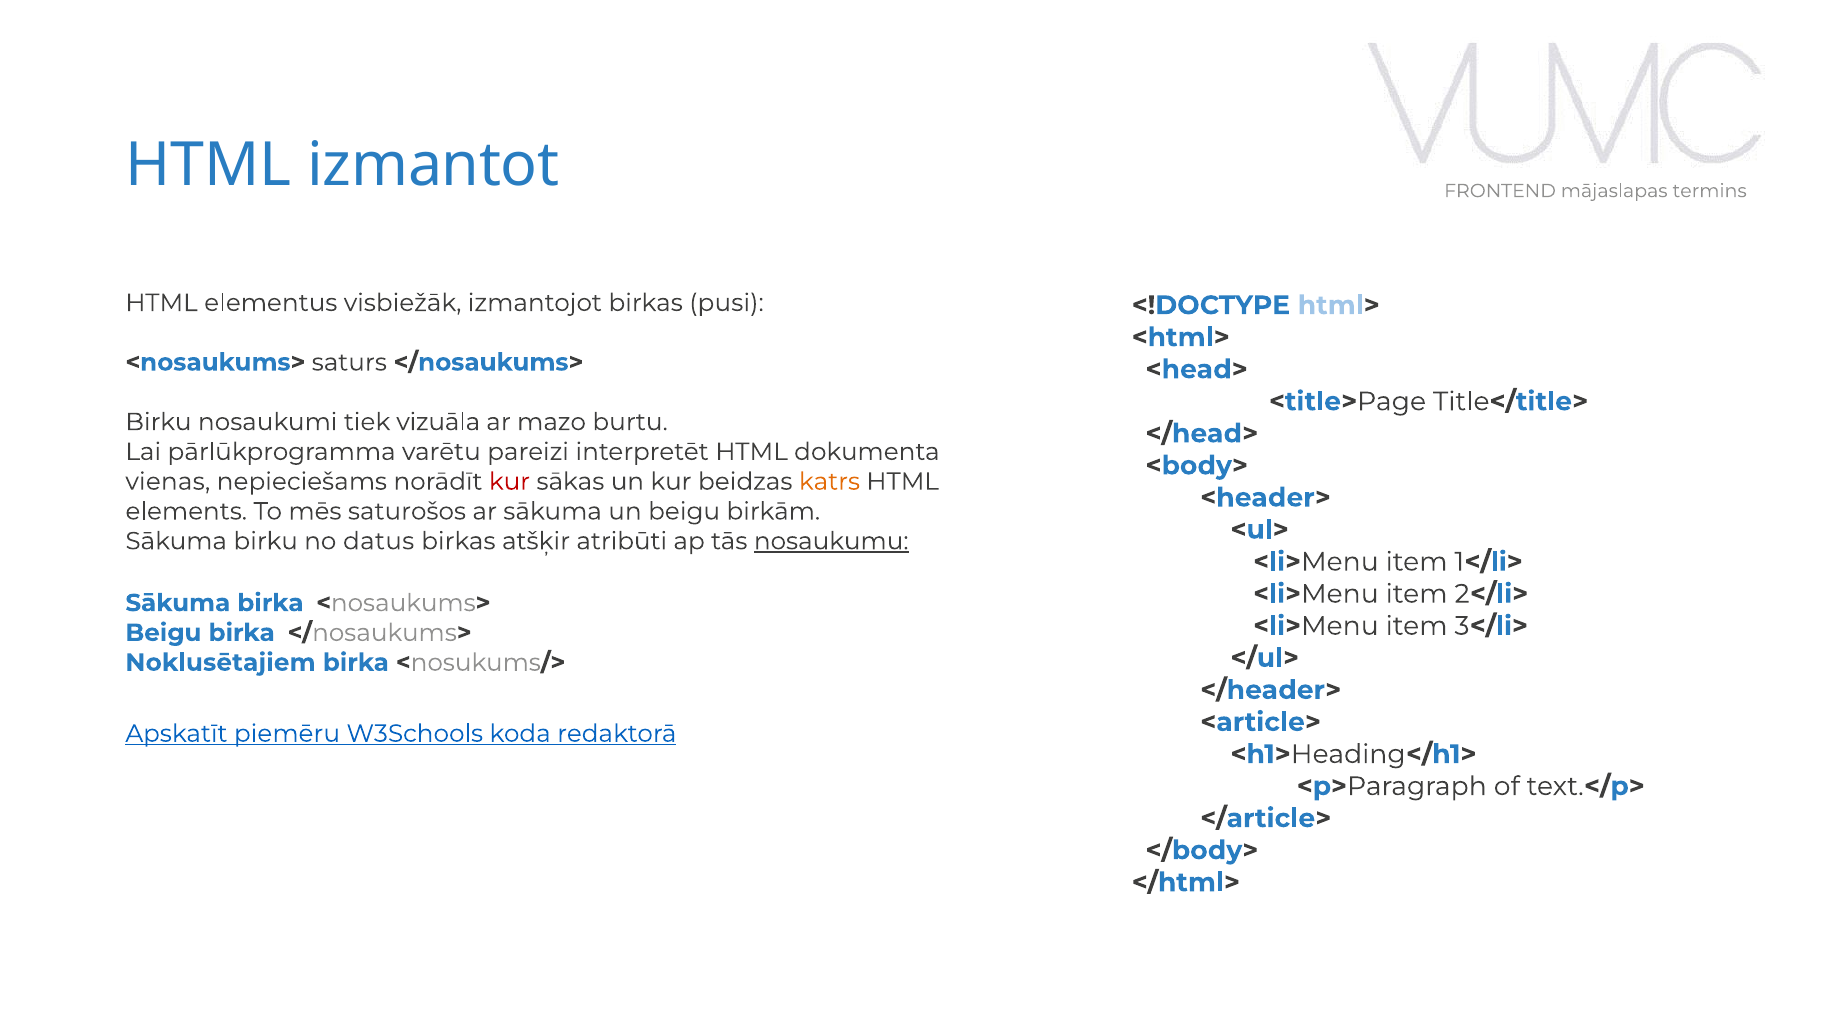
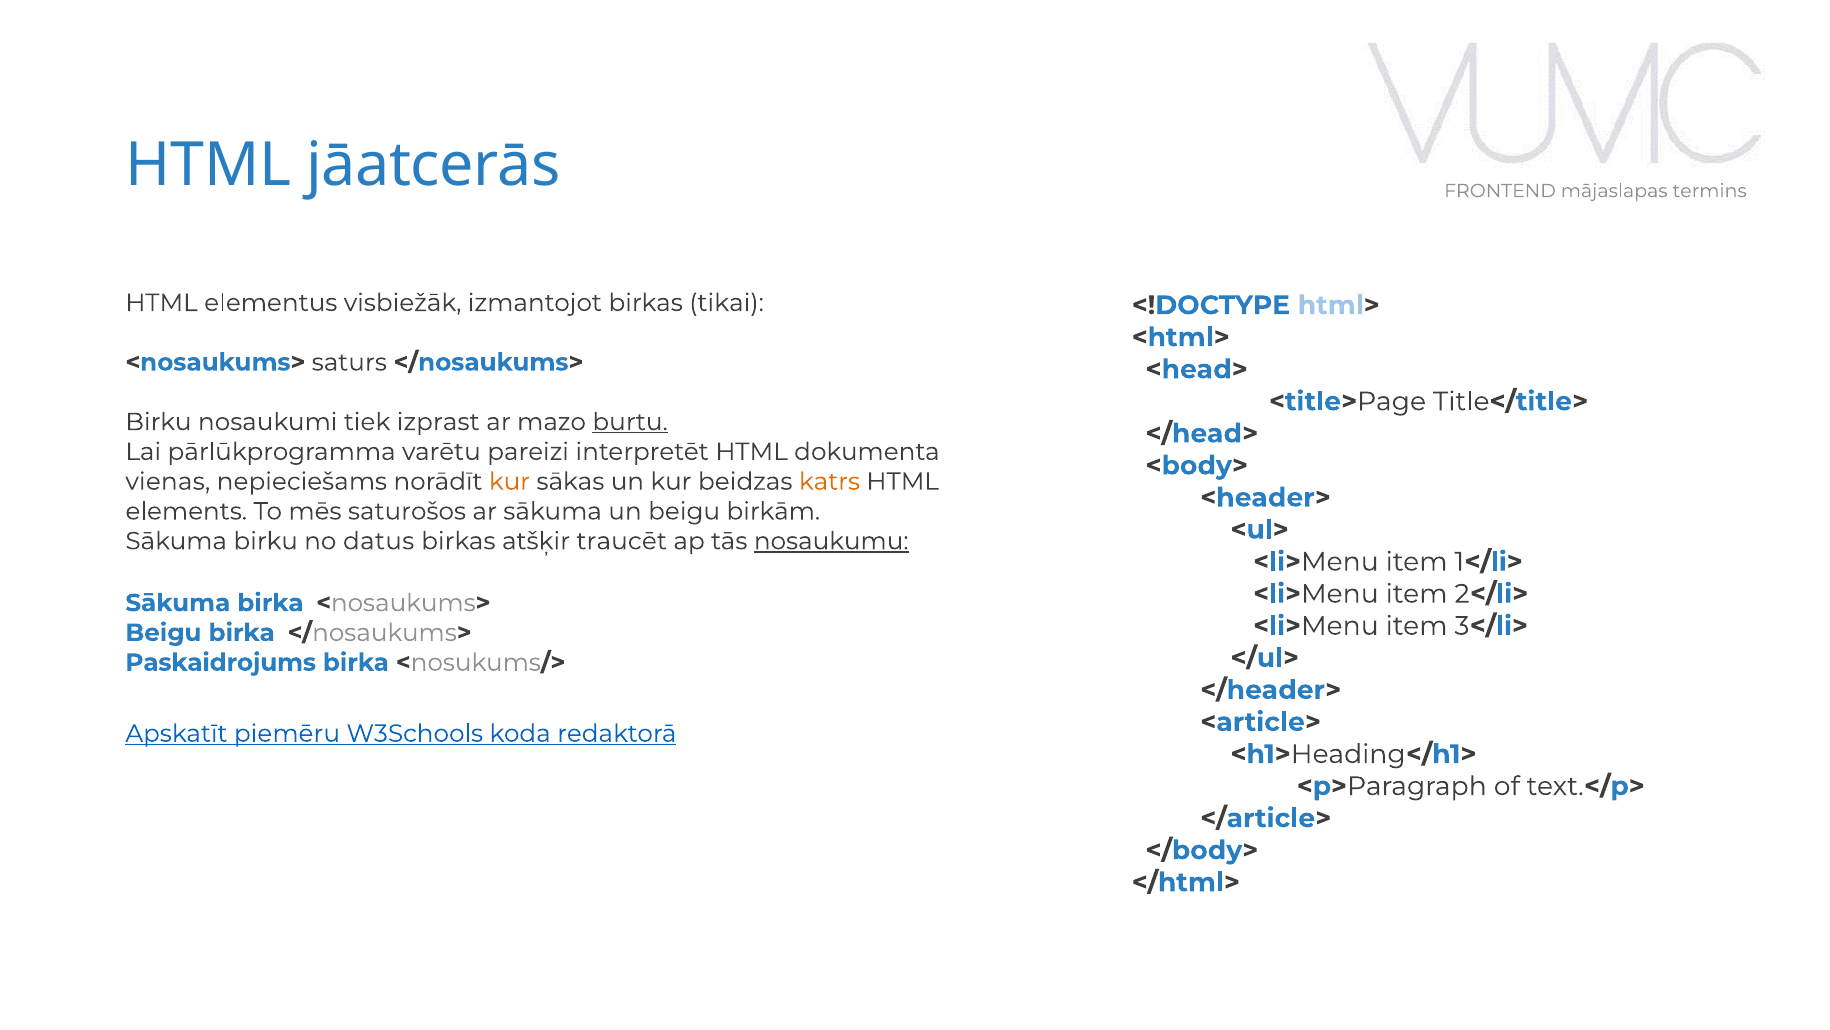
izmantot: izmantot -> jāatcerās (434, 165)
pusi: pusi -> tikai (727, 303)
vizuāla: vizuāla -> izprast (438, 422)
burtu underline: none -> present (630, 422)
kur colour: red -> orange (509, 481)
atribūti: atribūti -> traucēt (622, 541)
Noklusētajiem: Noklusētajiem -> Paskaidrojums (221, 662)
